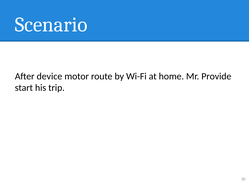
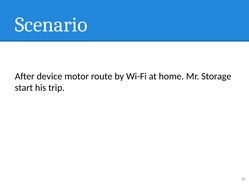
Provide: Provide -> Storage (216, 77)
